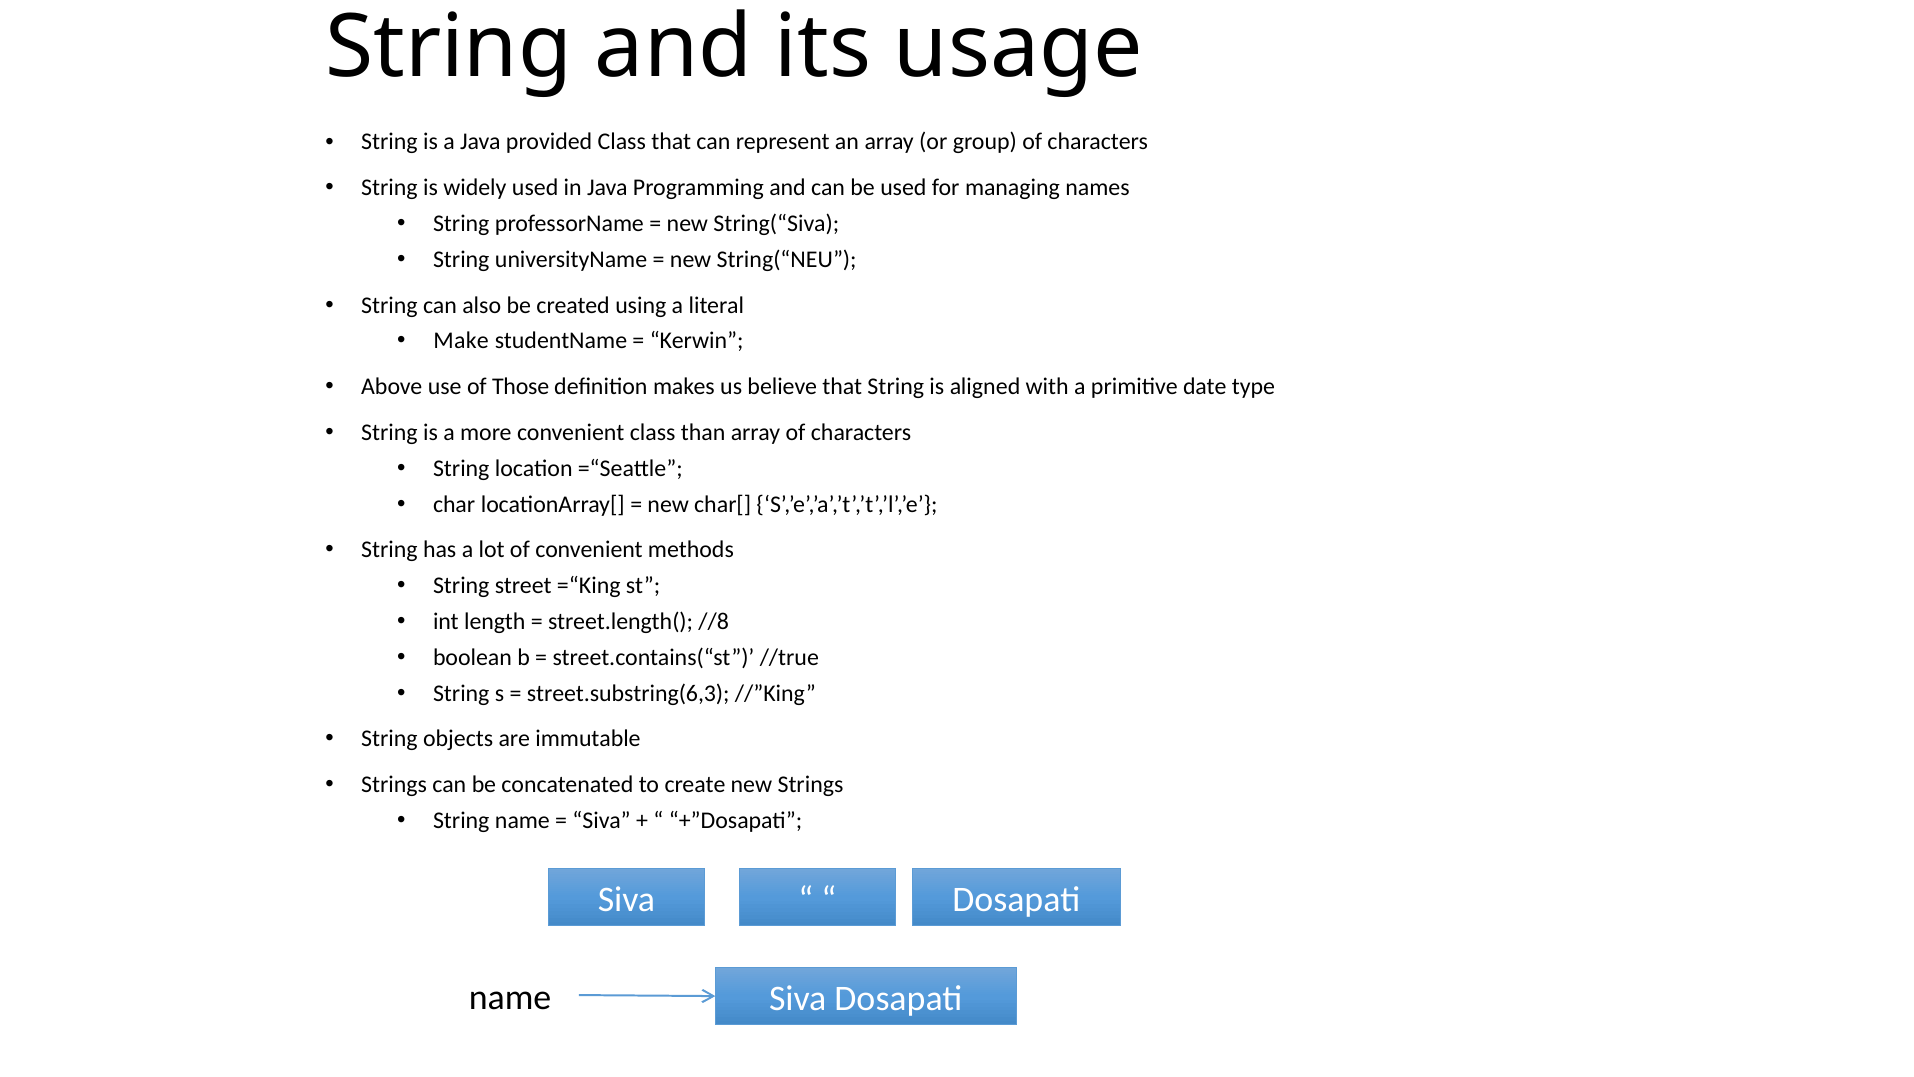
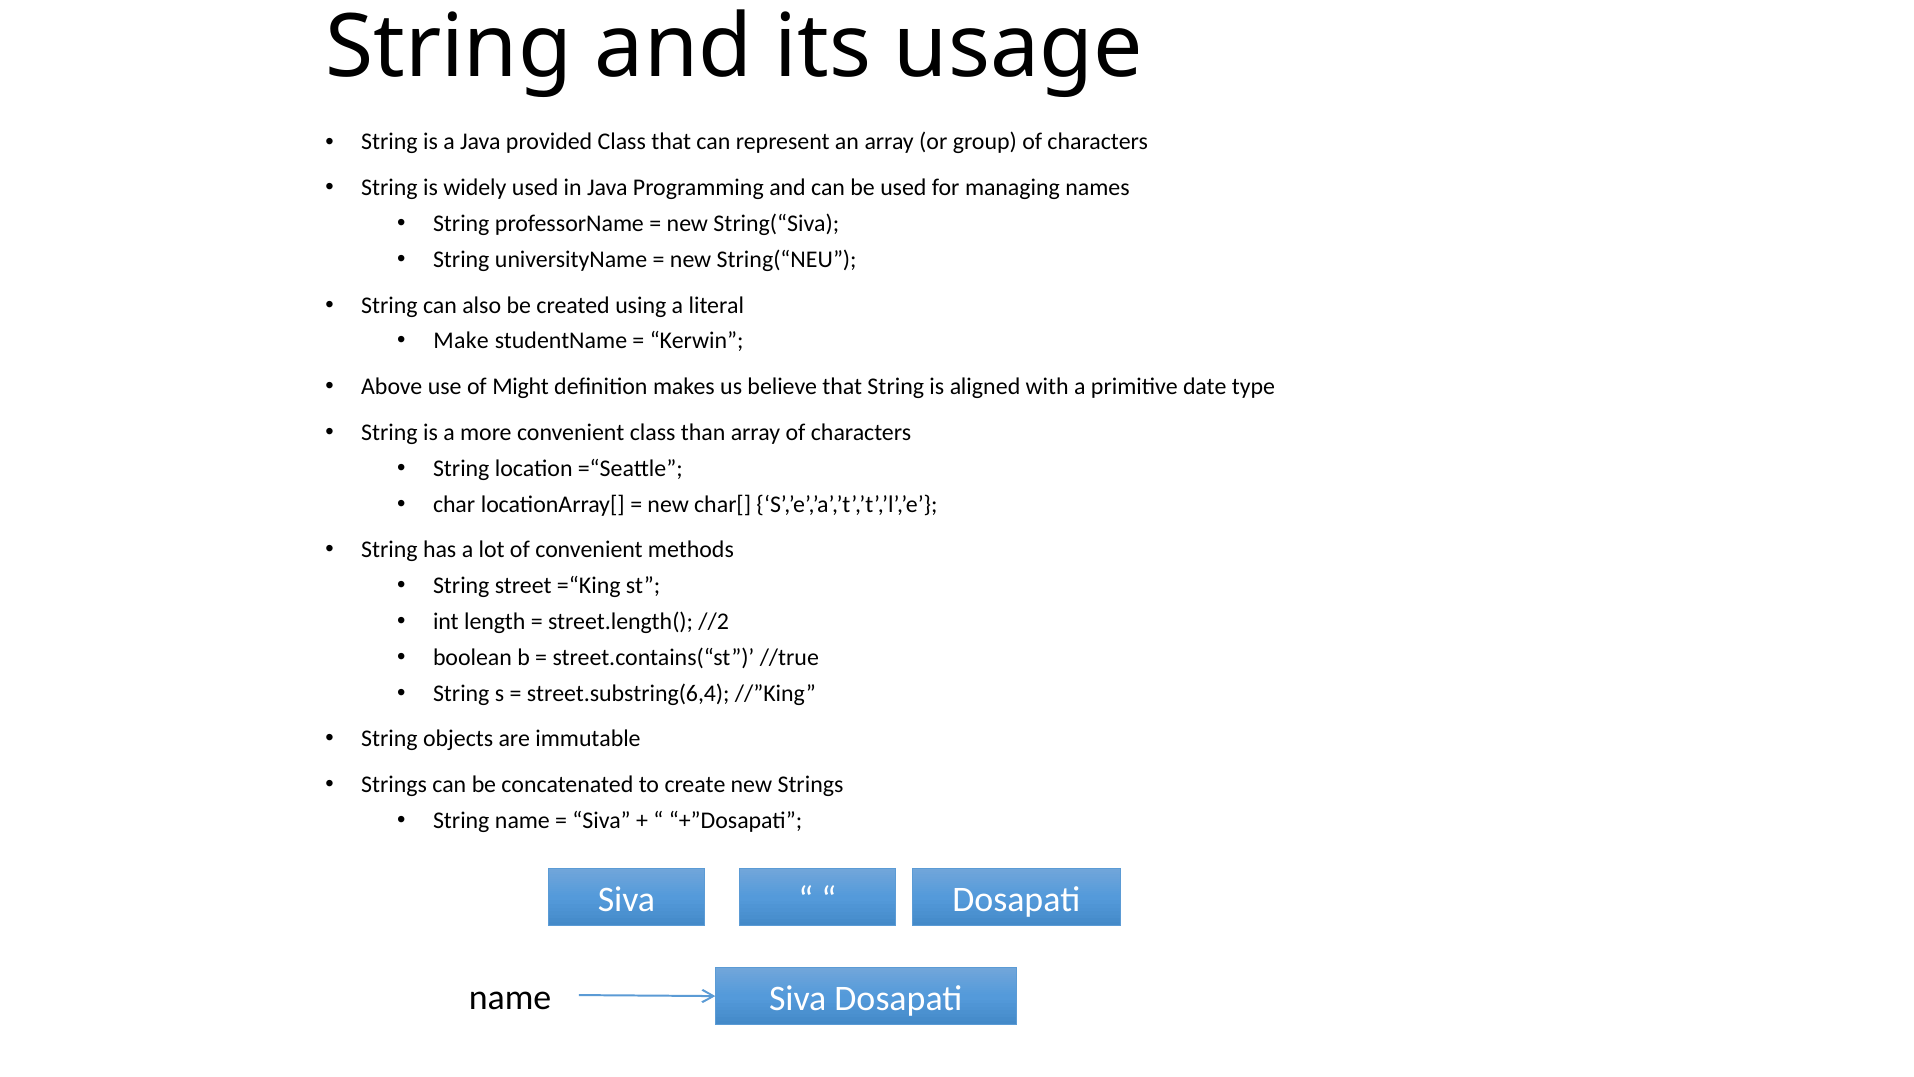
Those: Those -> Might (521, 387)
//8: //8 -> //2 (714, 621)
street.substring(6,3: street.substring(6,3 -> street.substring(6,4 (628, 693)
